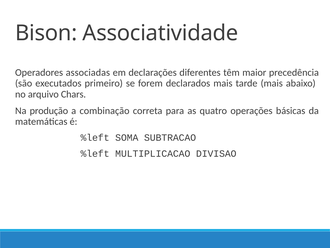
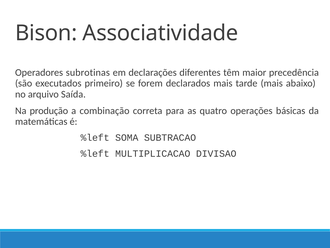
associadas: associadas -> subrotinas (88, 72)
Chars: Chars -> Saída (73, 94)
